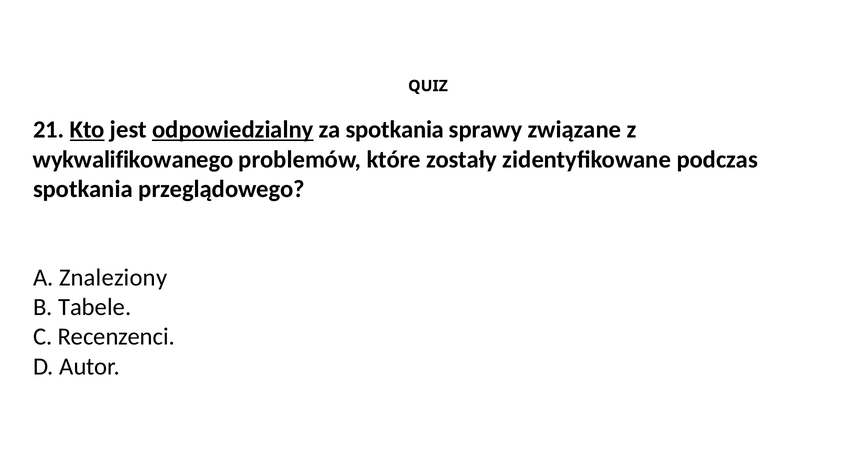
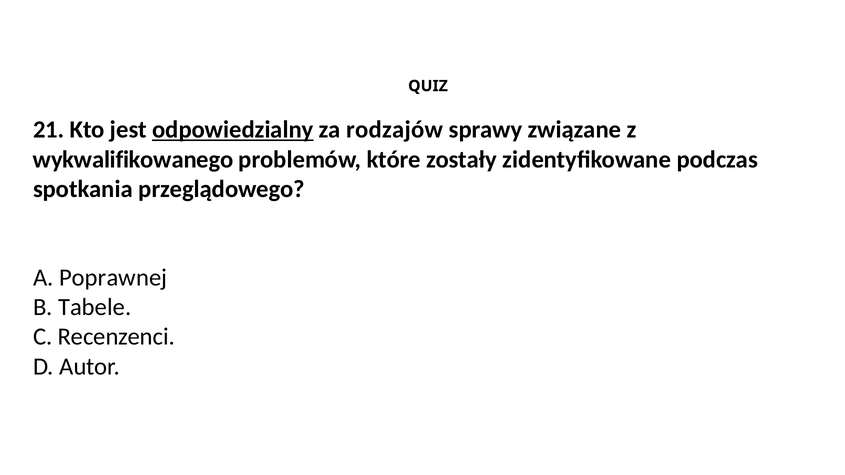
Kto underline: present -> none (87, 130)
za spotkania: spotkania -> rodzajów (395, 130)
Znaleziony: Znaleziony -> Poprawnej (113, 278)
